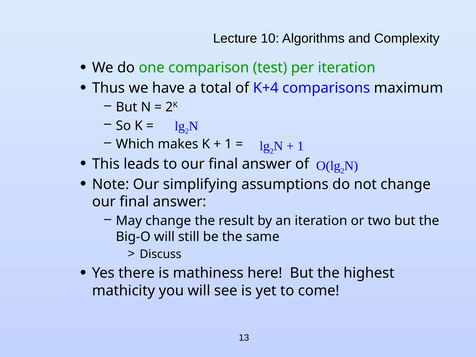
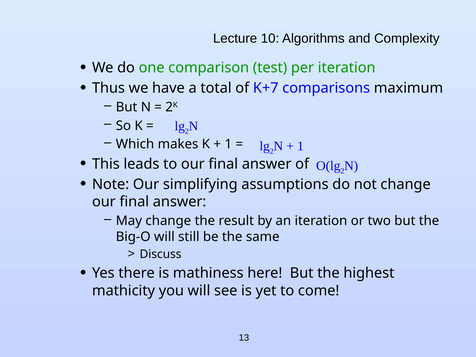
K+4: K+4 -> K+7 (266, 88)
